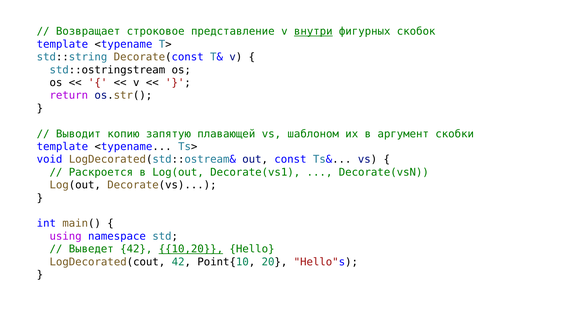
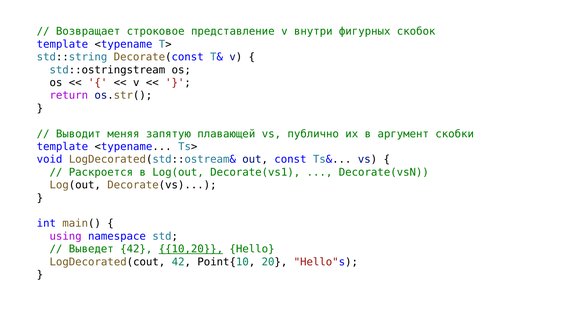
внутри underline: present -> none (313, 32)
копию: копию -> меняя (123, 134)
шаблоном: шаблоном -> публично (313, 134)
